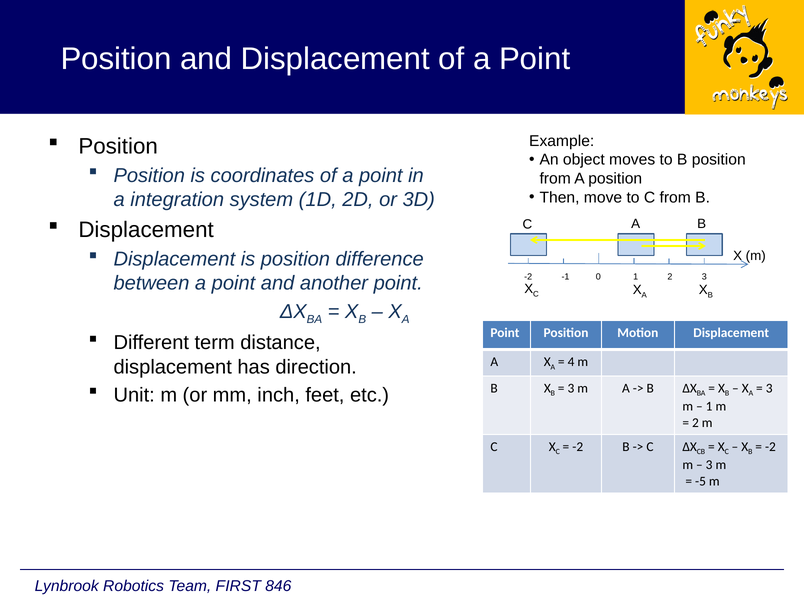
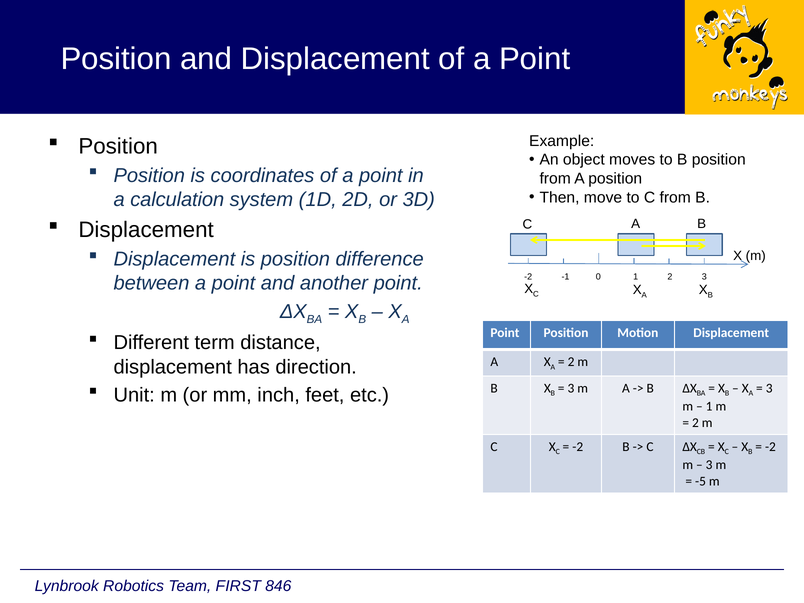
integration: integration -> calculation (177, 200)
4: 4 -> 2 (571, 362)
